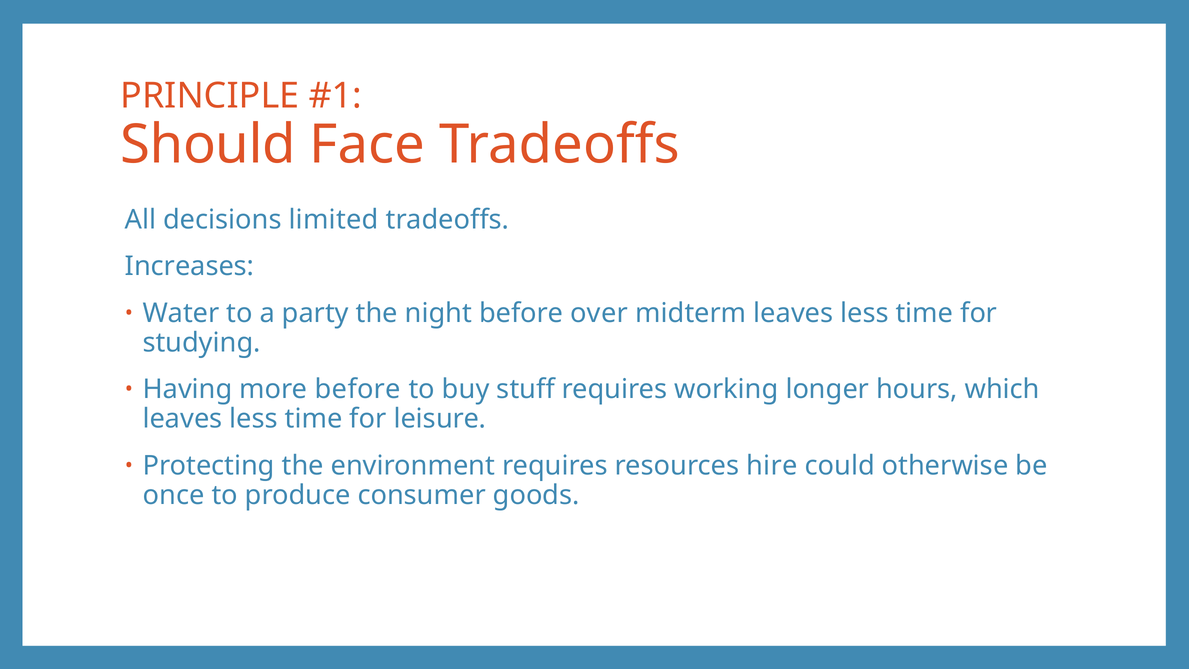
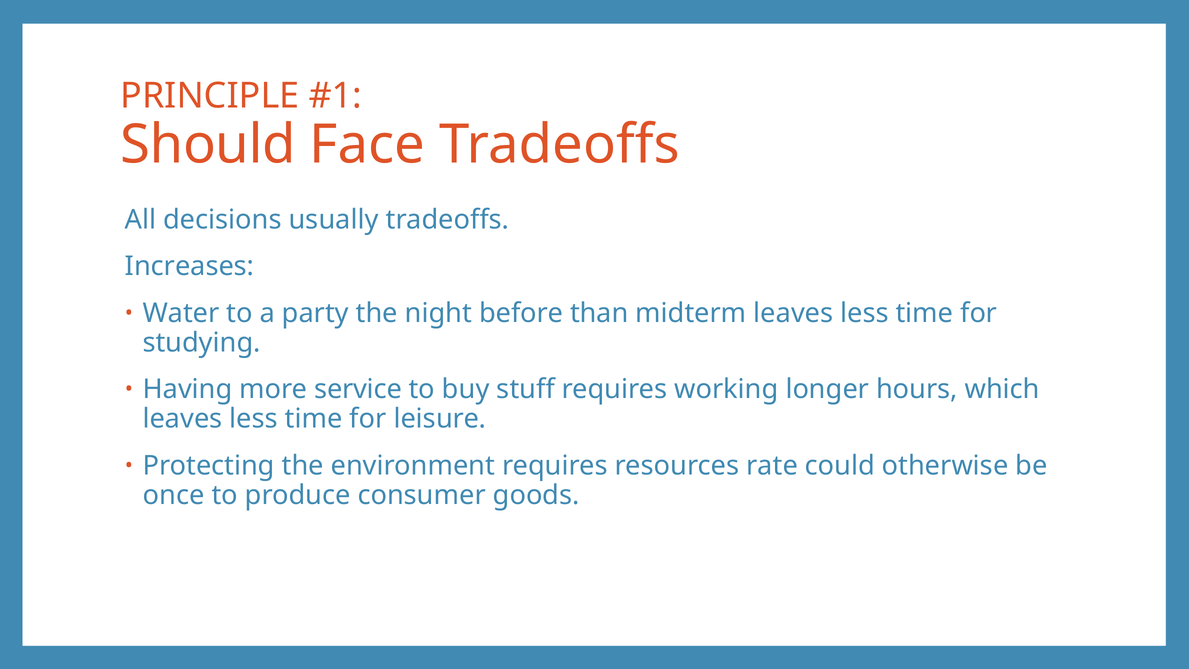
limited: limited -> usually (334, 220)
over: over -> than (599, 313)
more before: before -> service (358, 389)
hire: hire -> rate (772, 466)
